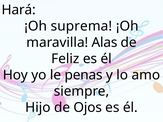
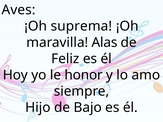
Hará: Hará -> Aves (19, 10)
penas: penas -> honor (84, 75)
Ojos: Ojos -> Bajo (88, 108)
